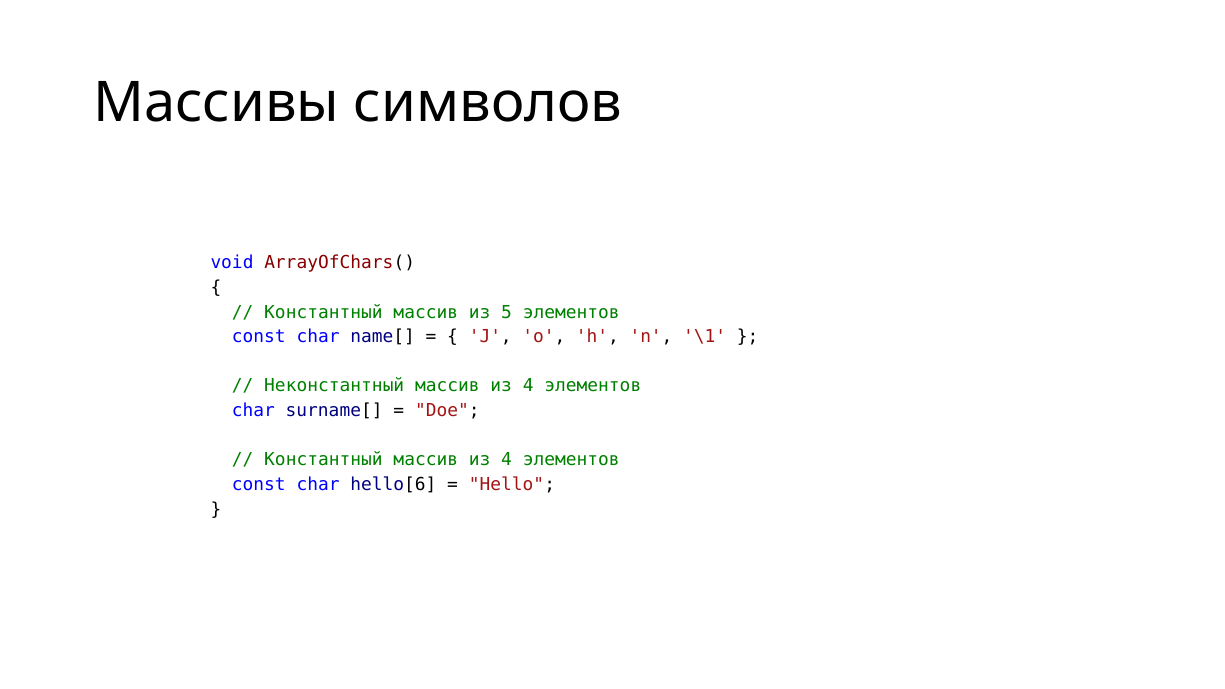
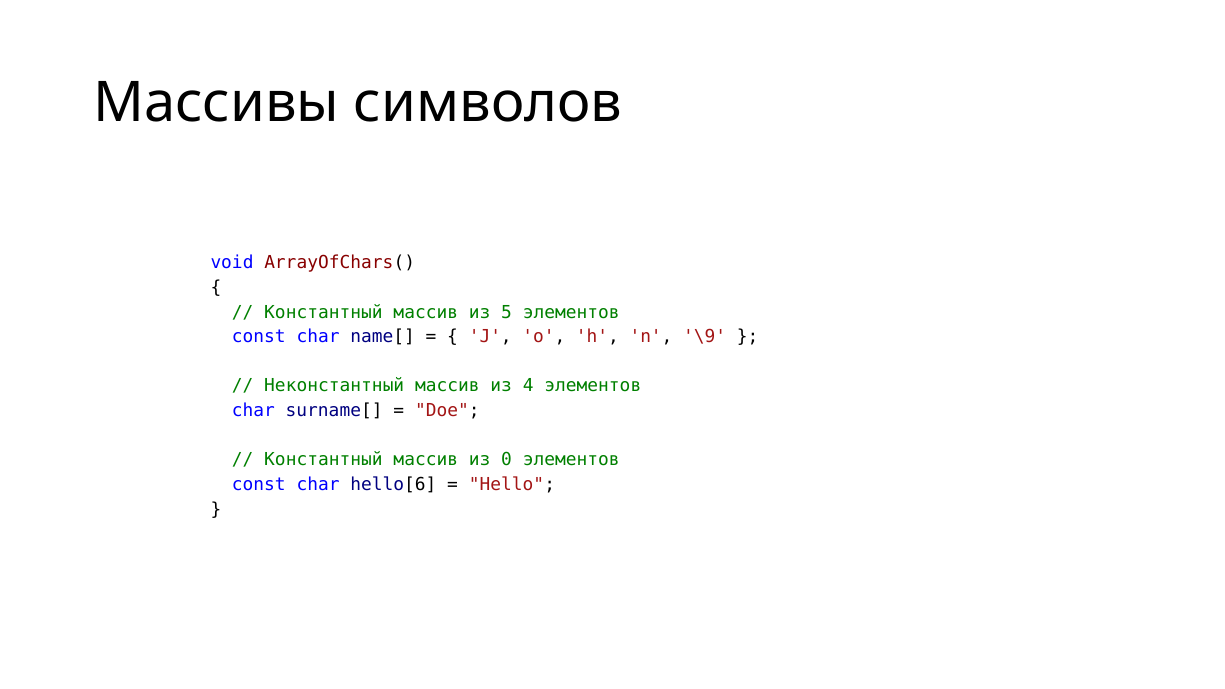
\1: \1 -> \9 (705, 337)
Константный массив из 4: 4 -> 0 (507, 460)
